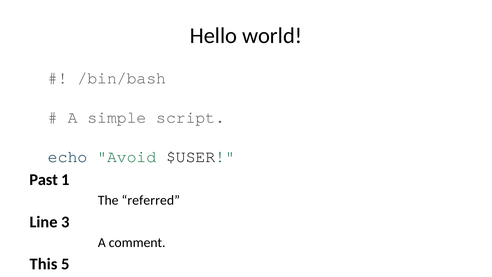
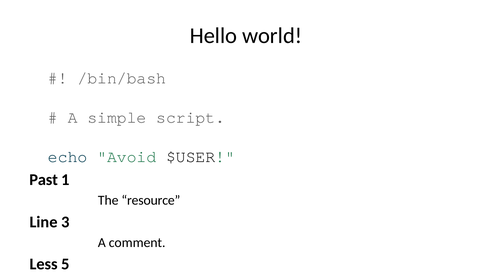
referred: referred -> resource (151, 200)
This: This -> Less (44, 264)
